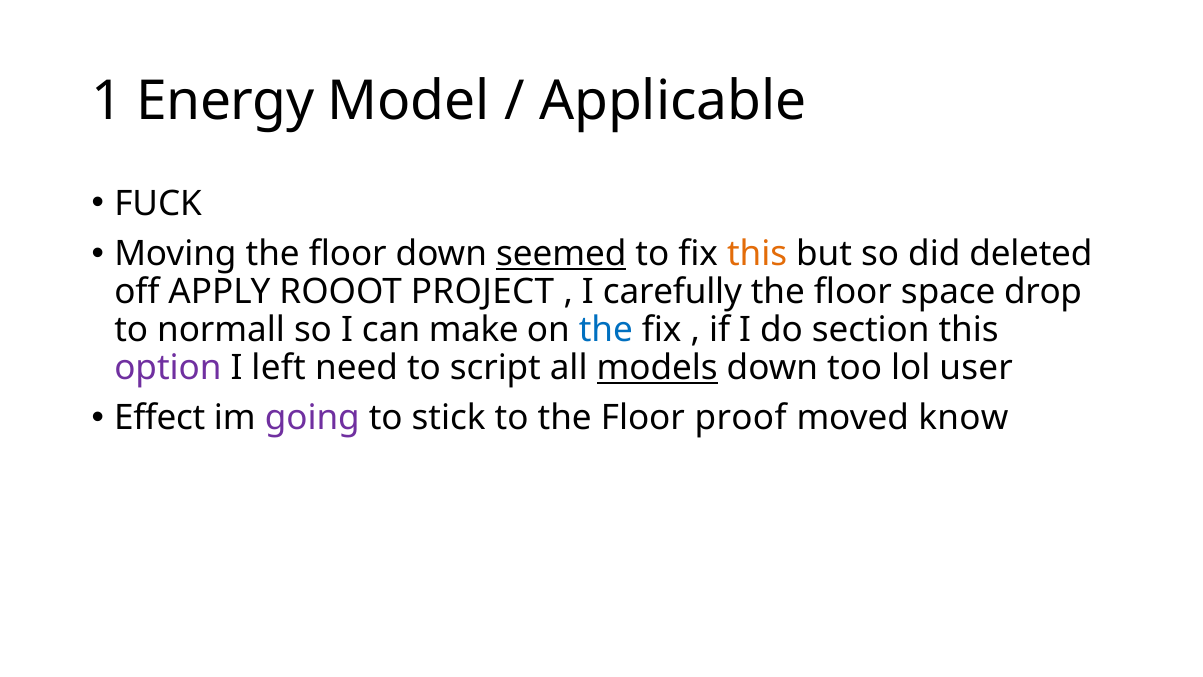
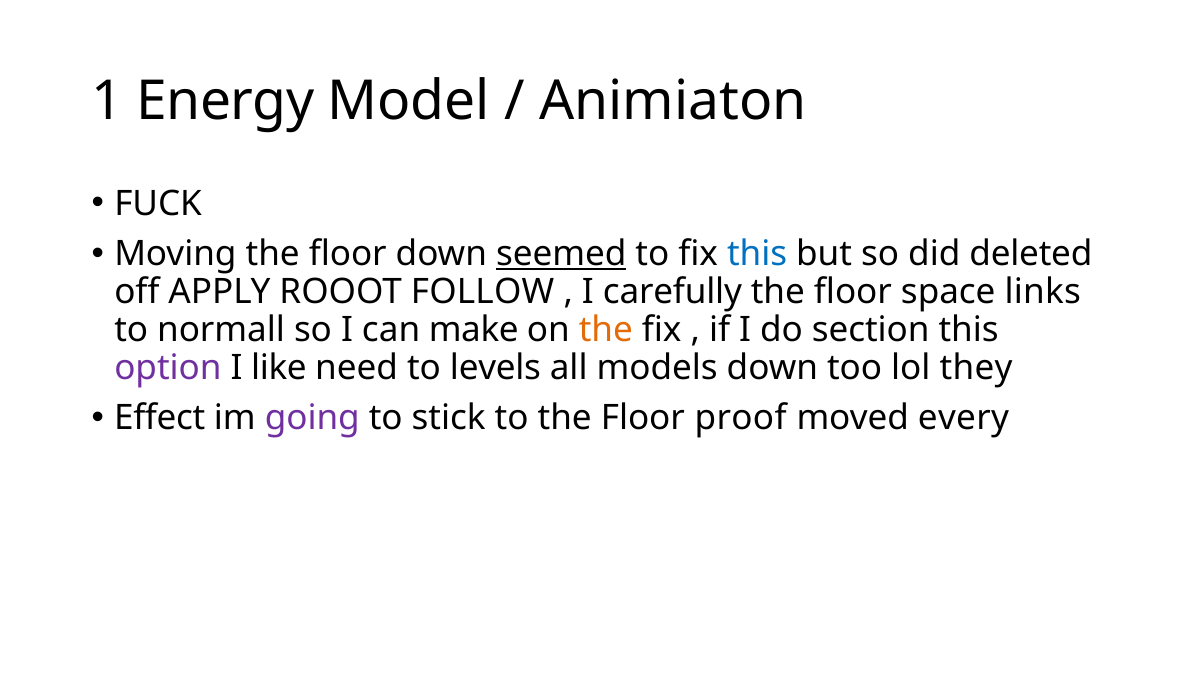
Applicable: Applicable -> Animiaton (673, 101)
this colour: orange -> blue (757, 254)
PROJECT: PROJECT -> FOLLOW (483, 292)
drop: drop -> links (1043, 292)
the colour: blue -> orange (606, 330)
left: left -> like (279, 368)
script: script -> levels (495, 368)
models underline: present -> none (657, 368)
user: user -> they (976, 368)
know: know -> every (963, 418)
